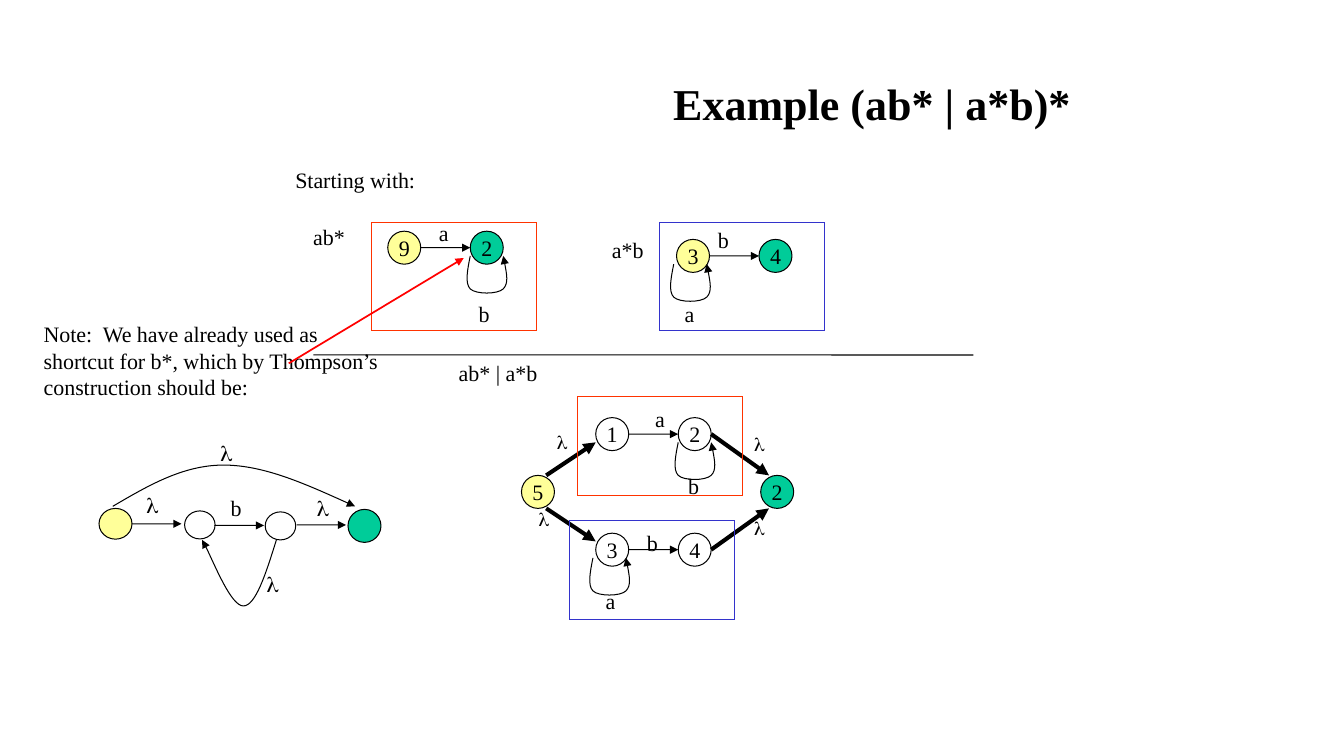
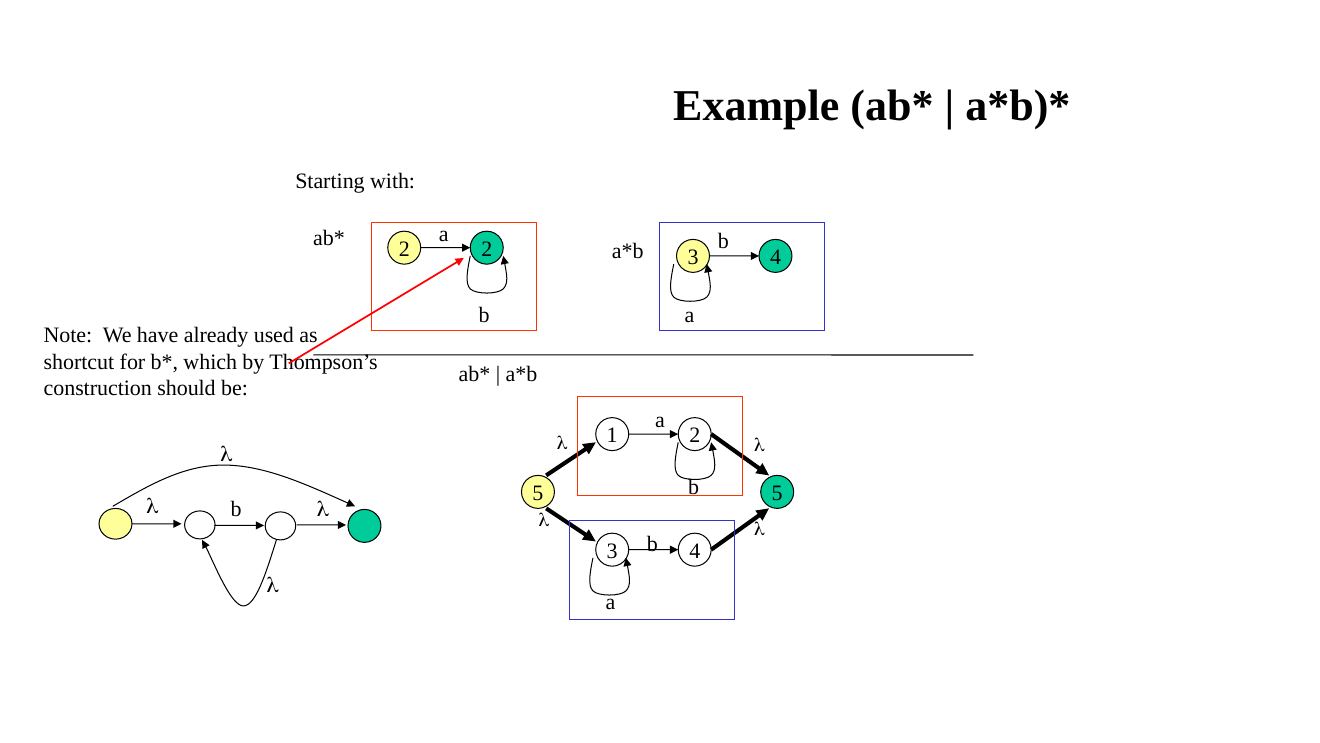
9: 9 -> 2 (404, 249)
5 2: 2 -> 5 (777, 493)
